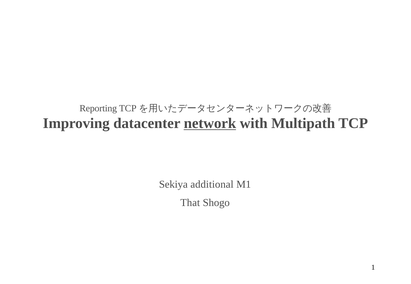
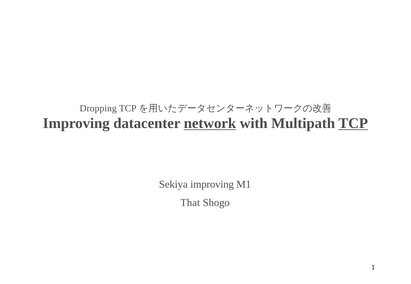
Reporting: Reporting -> Dropping (98, 109)
TCP underline: none -> present (353, 124)
Sekiya additional: additional -> improving (212, 185)
